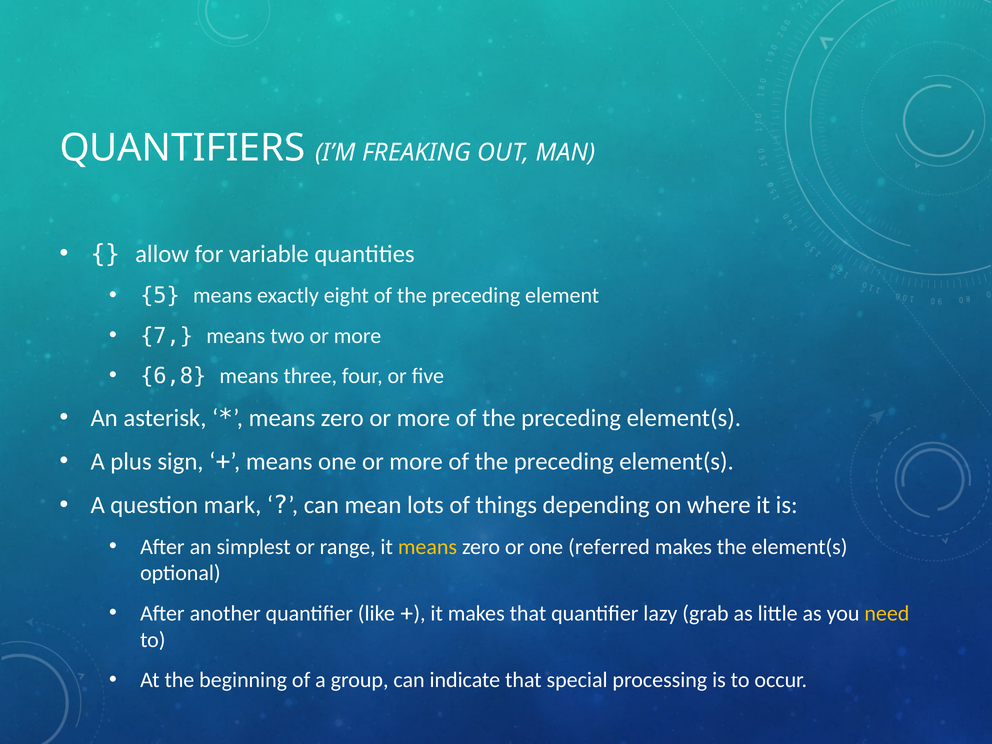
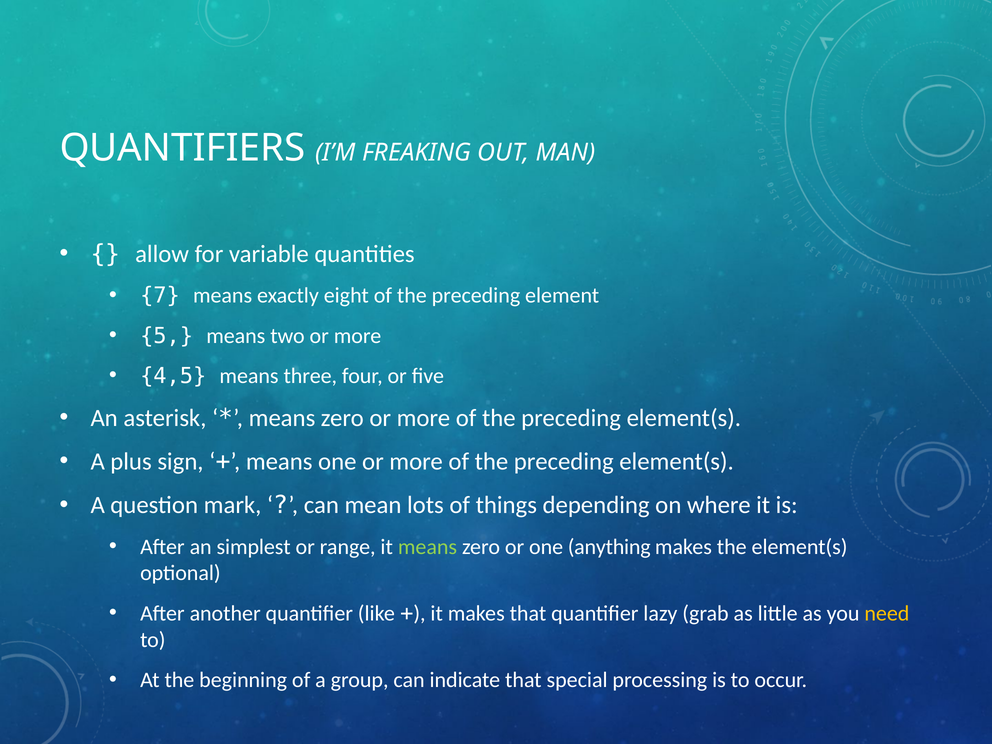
5: 5 -> 7 (160, 296)
7: 7 -> 5 (167, 336)
6,8: 6,8 -> 4,5 (173, 376)
means colour: yellow -> light green (428, 547)
referred: referred -> anything (609, 547)
